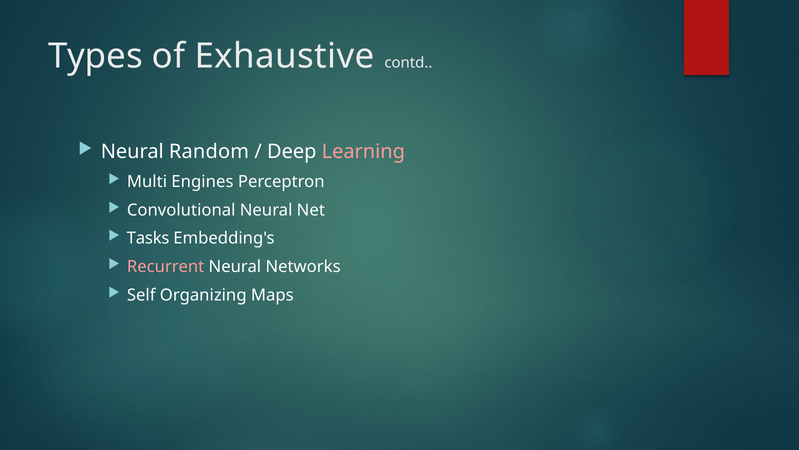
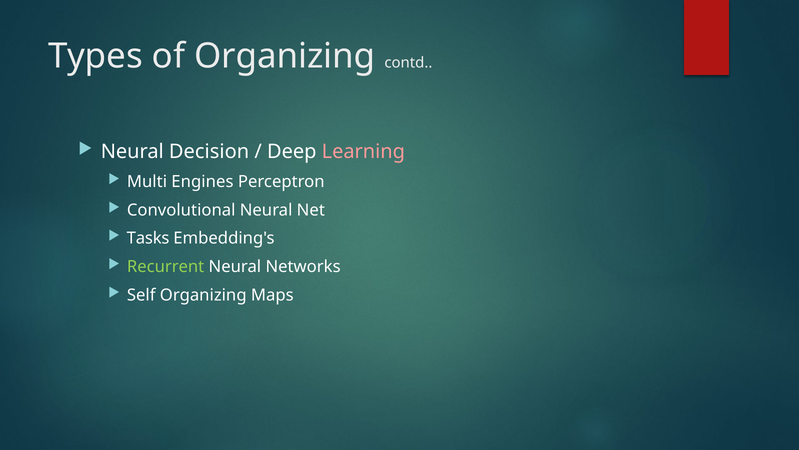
of Exhaustive: Exhaustive -> Organizing (285, 56)
Random: Random -> Decision (209, 151)
Recurrent colour: pink -> light green (166, 266)
